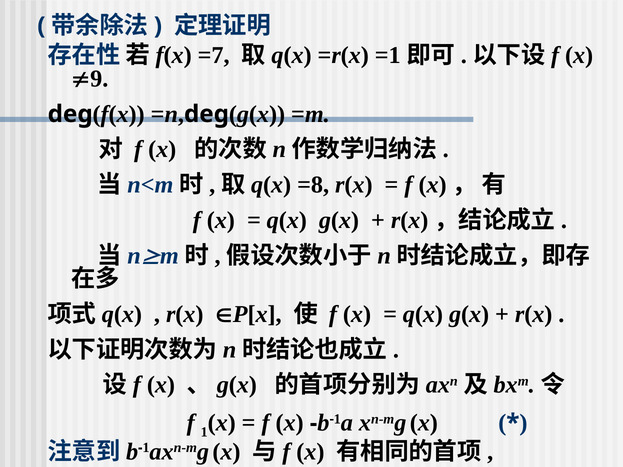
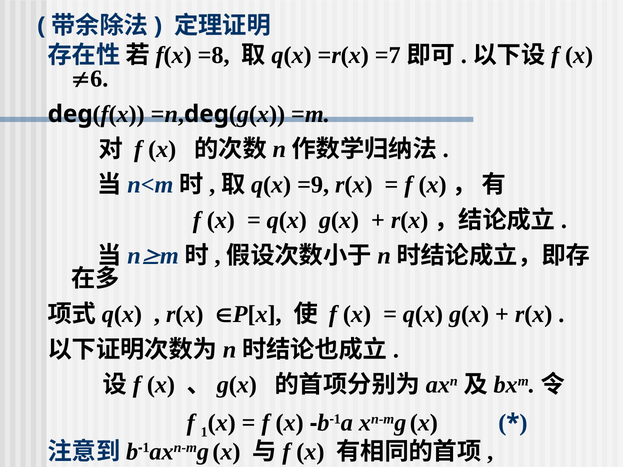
=7: =7 -> =8 (214, 55)
=1: =1 -> =7 (388, 55)
9: 9 -> 6 (99, 79)
=8: =8 -> =9 (313, 185)
